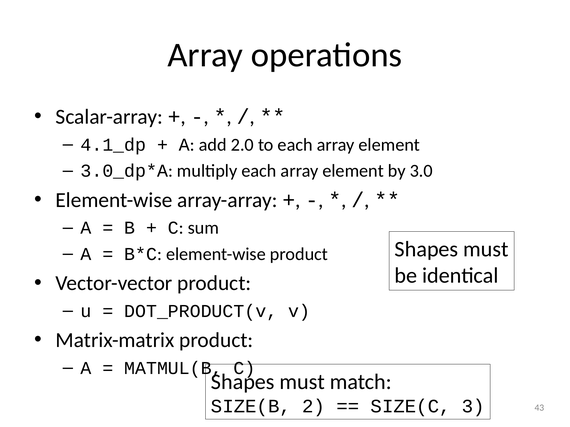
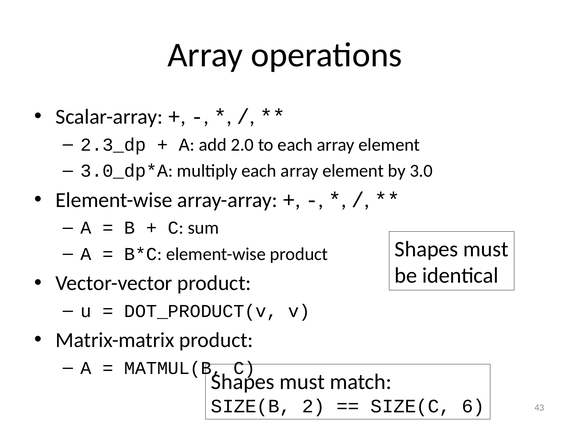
4.1_dp: 4.1_dp -> 2.3_dp (113, 145)
3: 3 -> 6 (473, 407)
